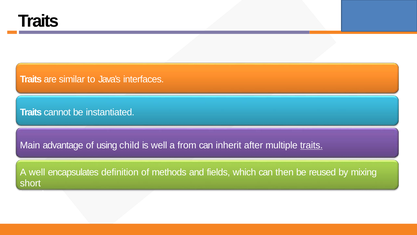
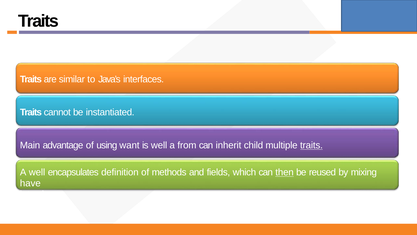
child: child -> want (129, 145)
after: after -> child (254, 145)
then underline: none -> present (285, 172)
short: short -> have (30, 183)
